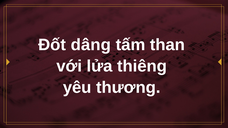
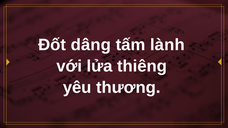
than: than -> lành (167, 45)
